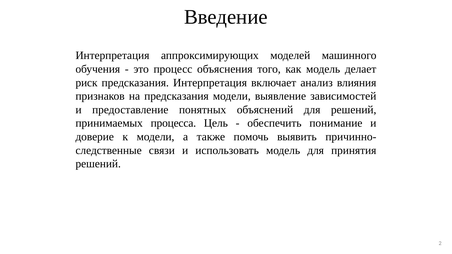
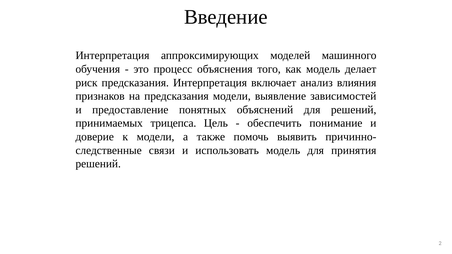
процесса: процесса -> трицепса (173, 123)
